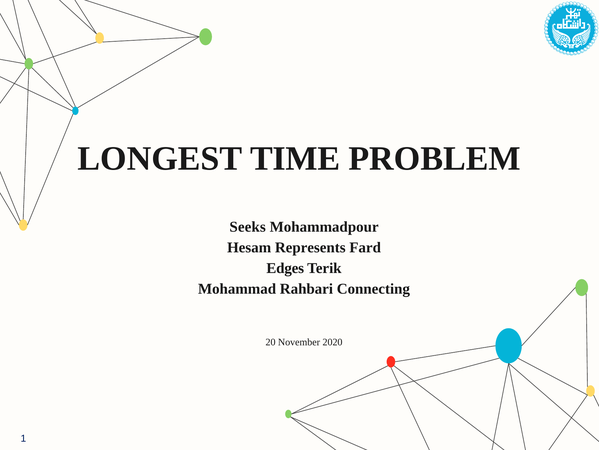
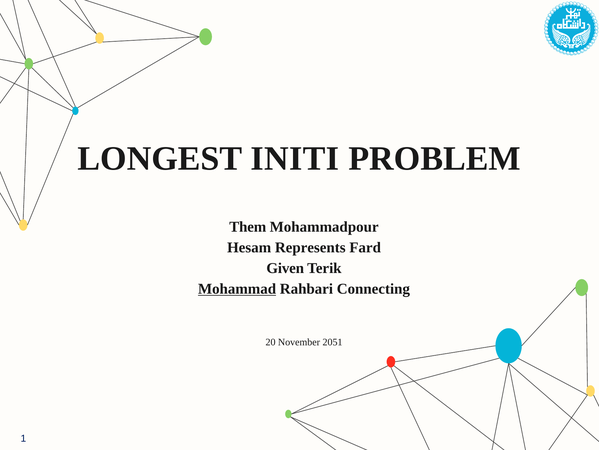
TIME: TIME -> INITI (295, 158)
Seeks: Seeks -> Them (248, 226)
Edges: Edges -> Given (285, 268)
Mohammad underline: none -> present (237, 288)
2020: 2020 -> 2051 (333, 342)
